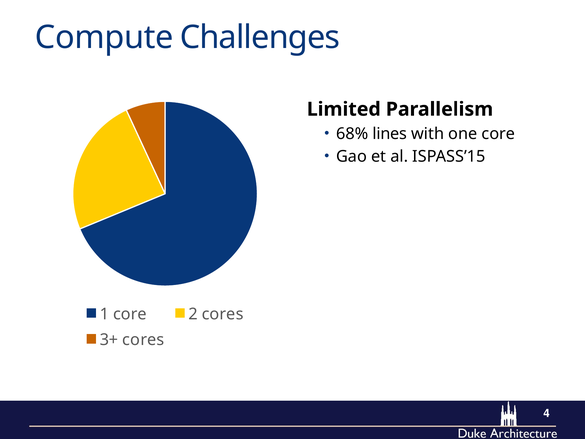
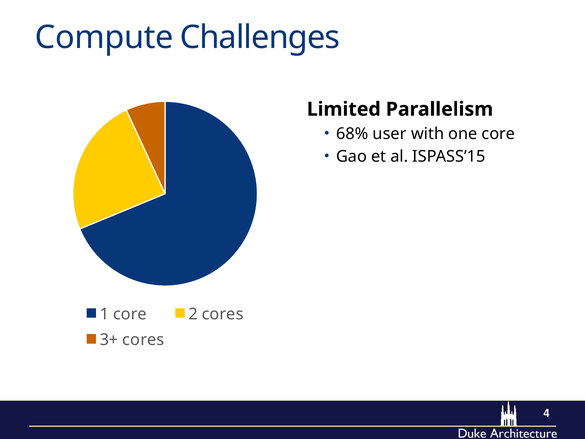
lines: lines -> user (390, 134)
